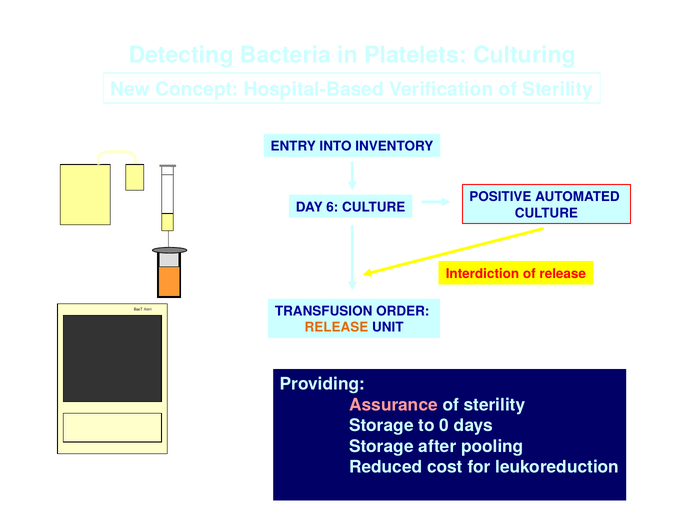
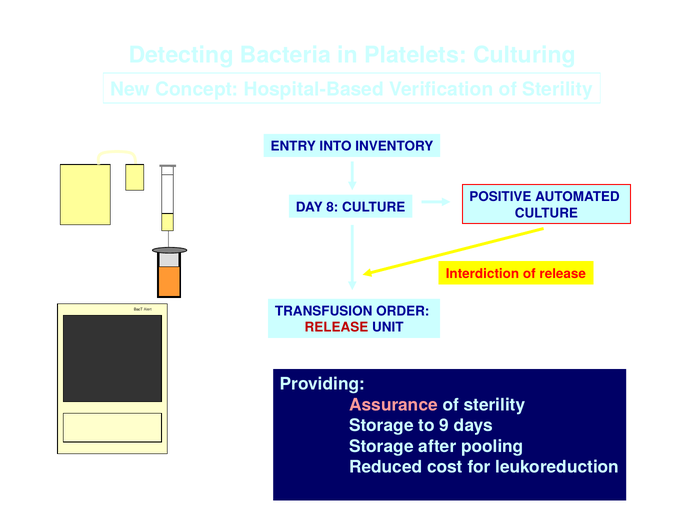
6: 6 -> 8 (332, 207)
RELEASE colour: orange -> red (336, 328)
0: 0 -> 9 (444, 426)
